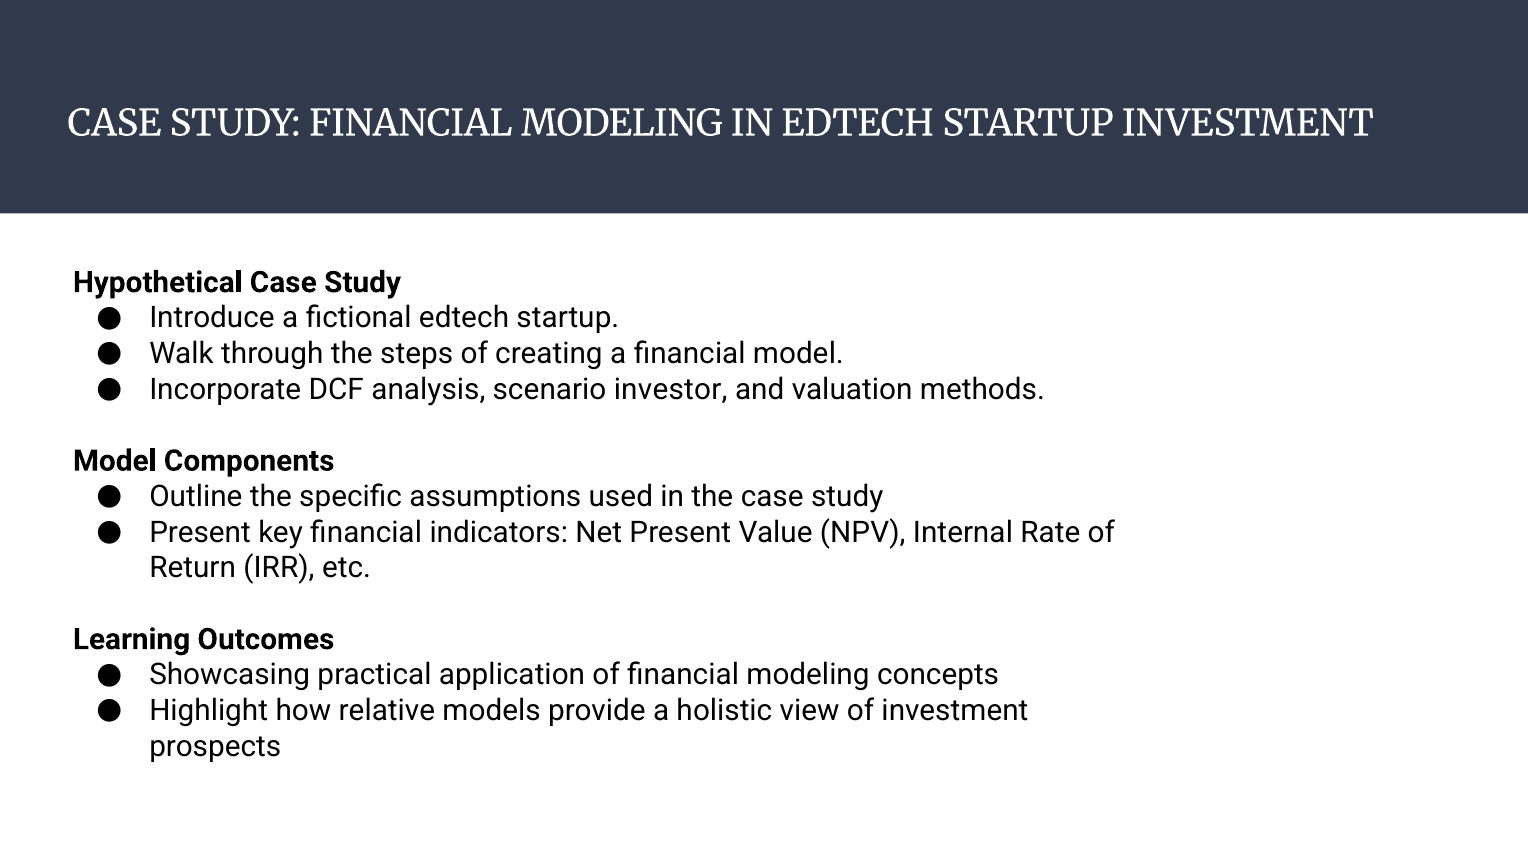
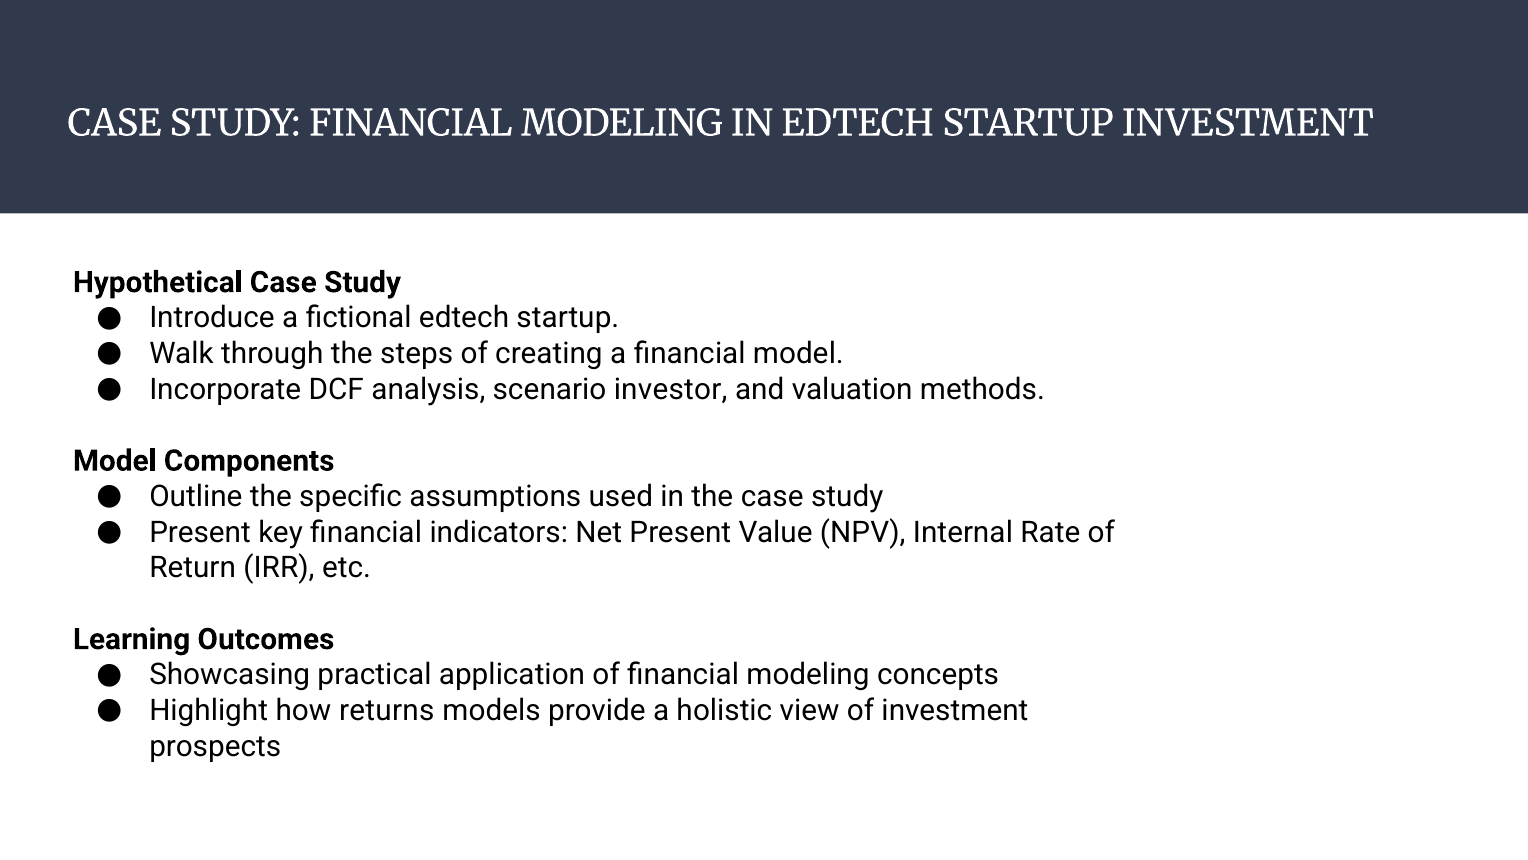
relative: relative -> returns (387, 710)
